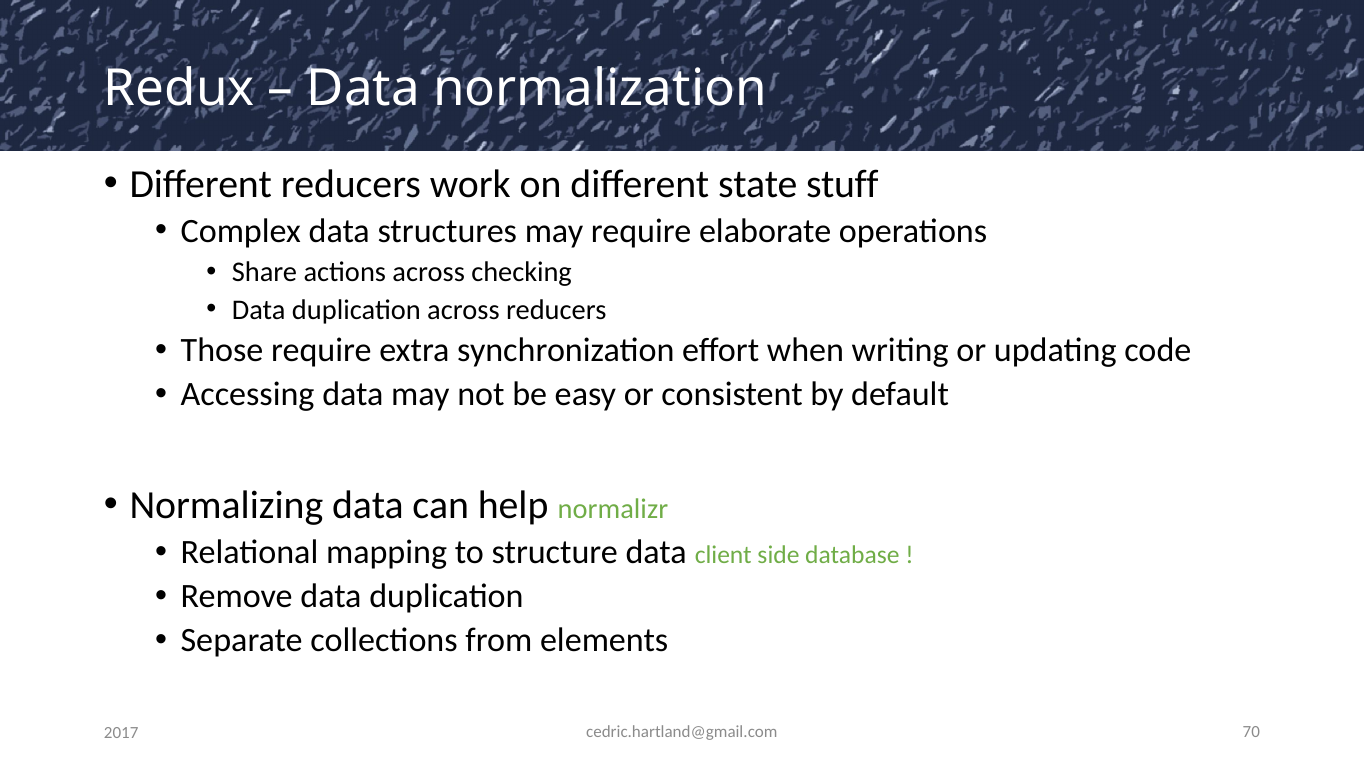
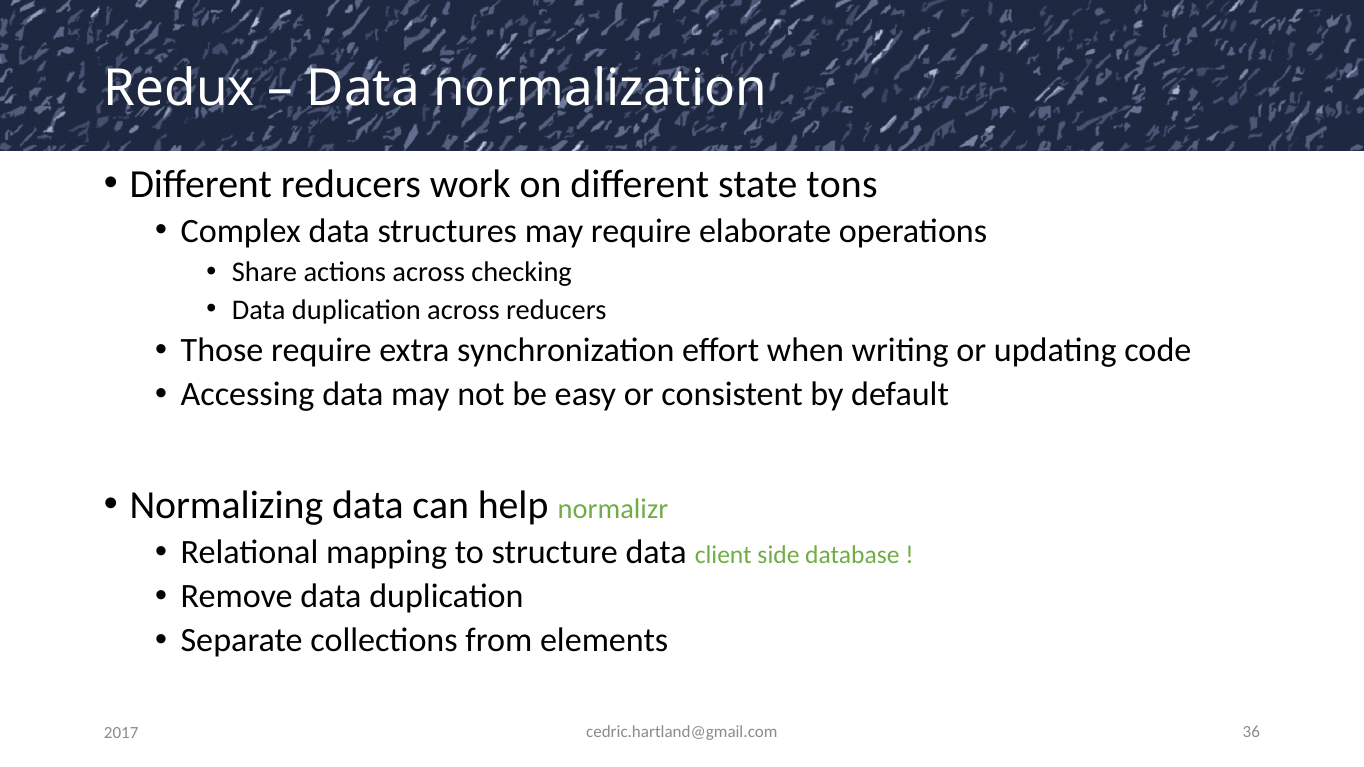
stuff: stuff -> tons (842, 184)
70: 70 -> 36 (1251, 733)
